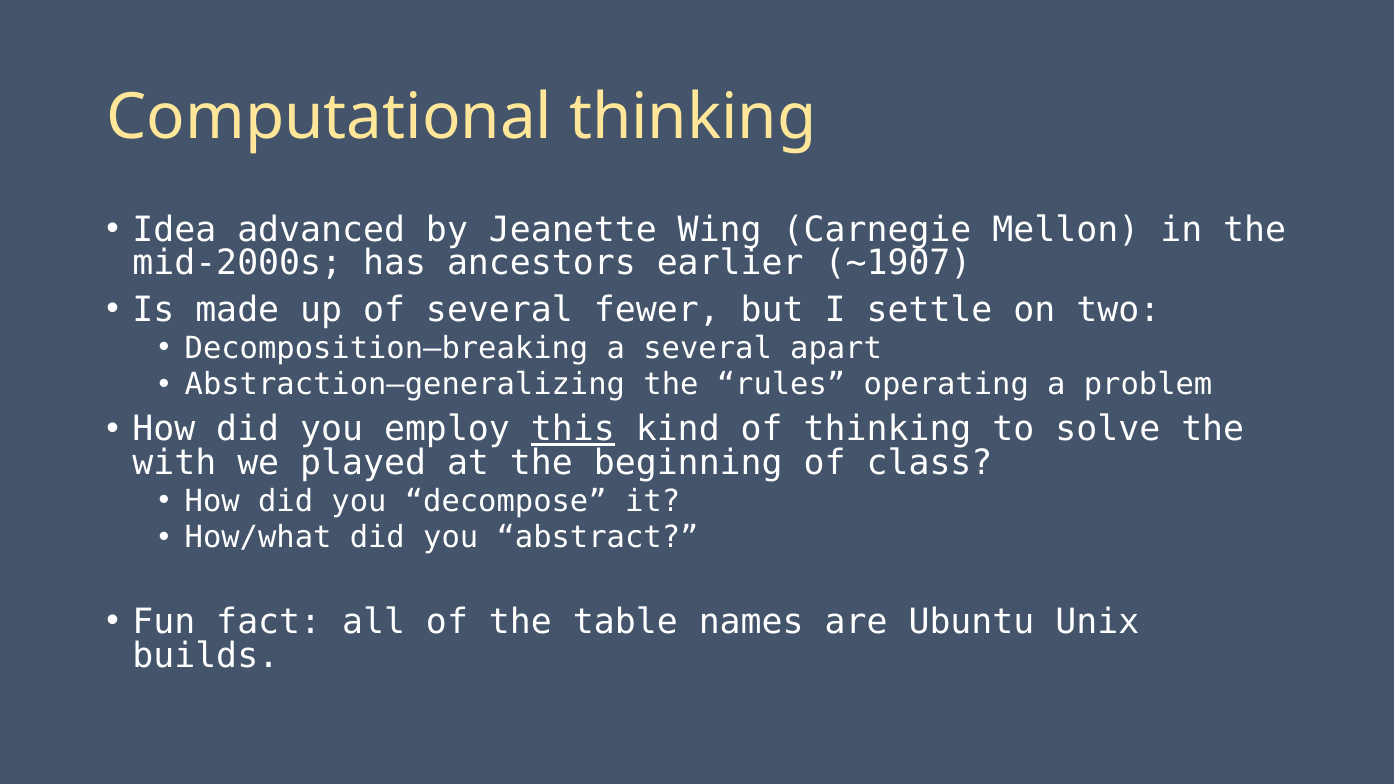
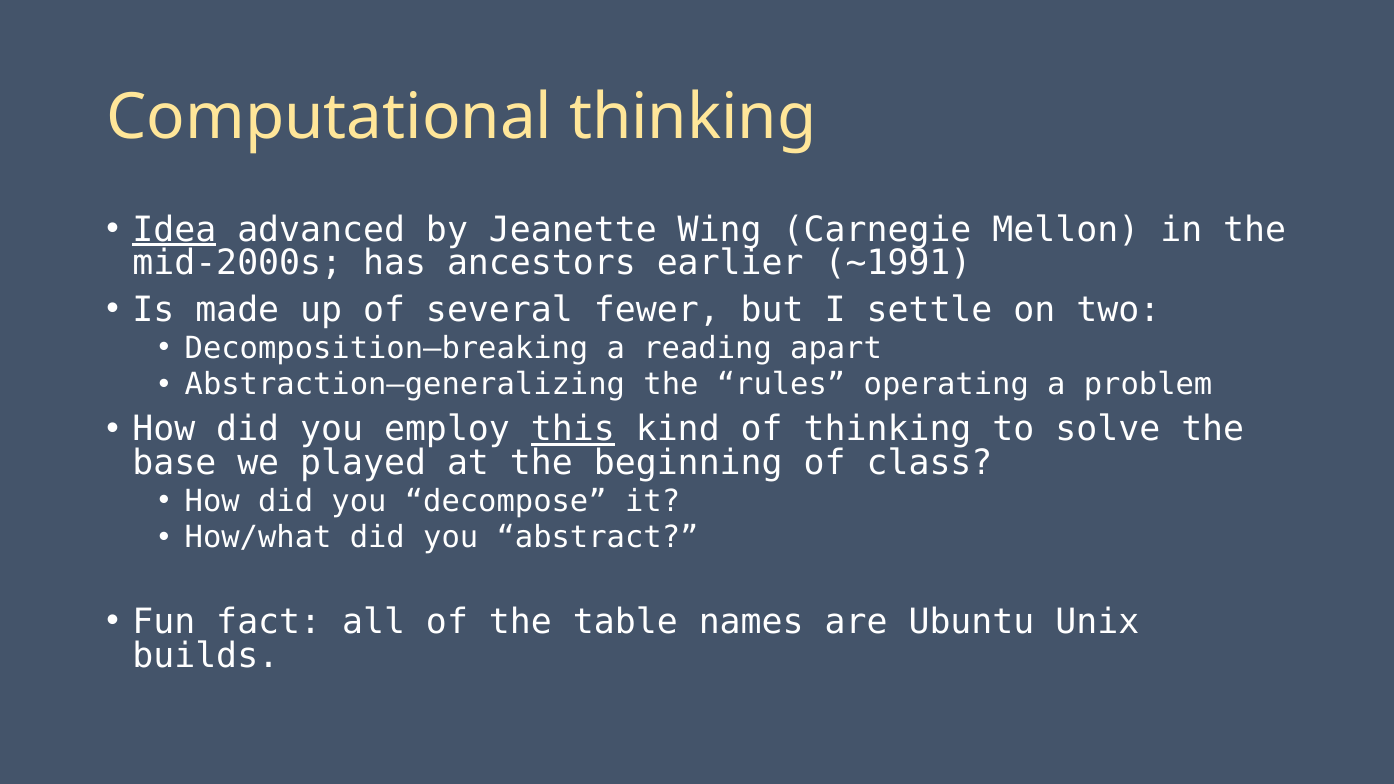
Idea underline: none -> present (174, 230)
~1907: ~1907 -> ~1991 (898, 263)
a several: several -> reading (708, 349)
with: with -> base (174, 463)
